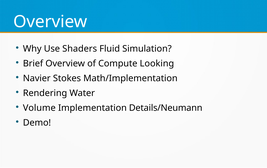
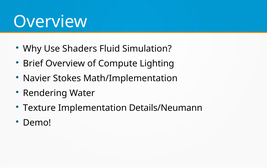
Looking: Looking -> Lighting (157, 64)
Volume: Volume -> Texture (39, 108)
